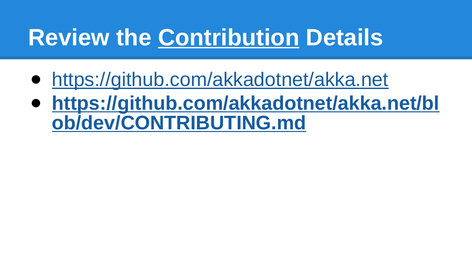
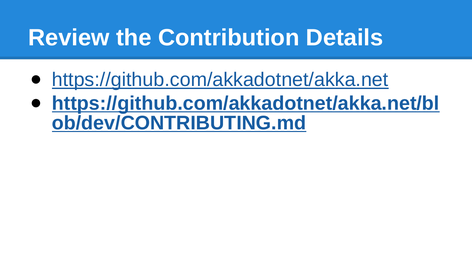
Contribution underline: present -> none (229, 38)
